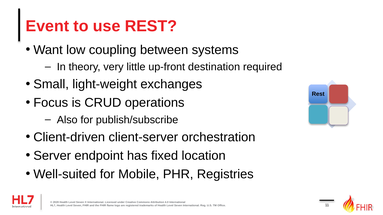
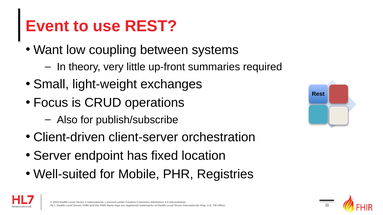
destination: destination -> summaries (214, 67)
